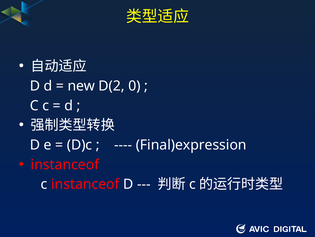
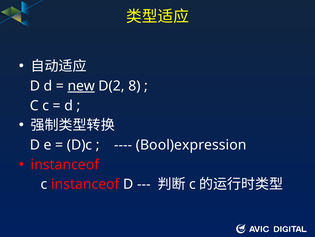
new underline: none -> present (81, 86)
0: 0 -> 8 (134, 86)
Final)expression: Final)expression -> Bool)expression (191, 145)
